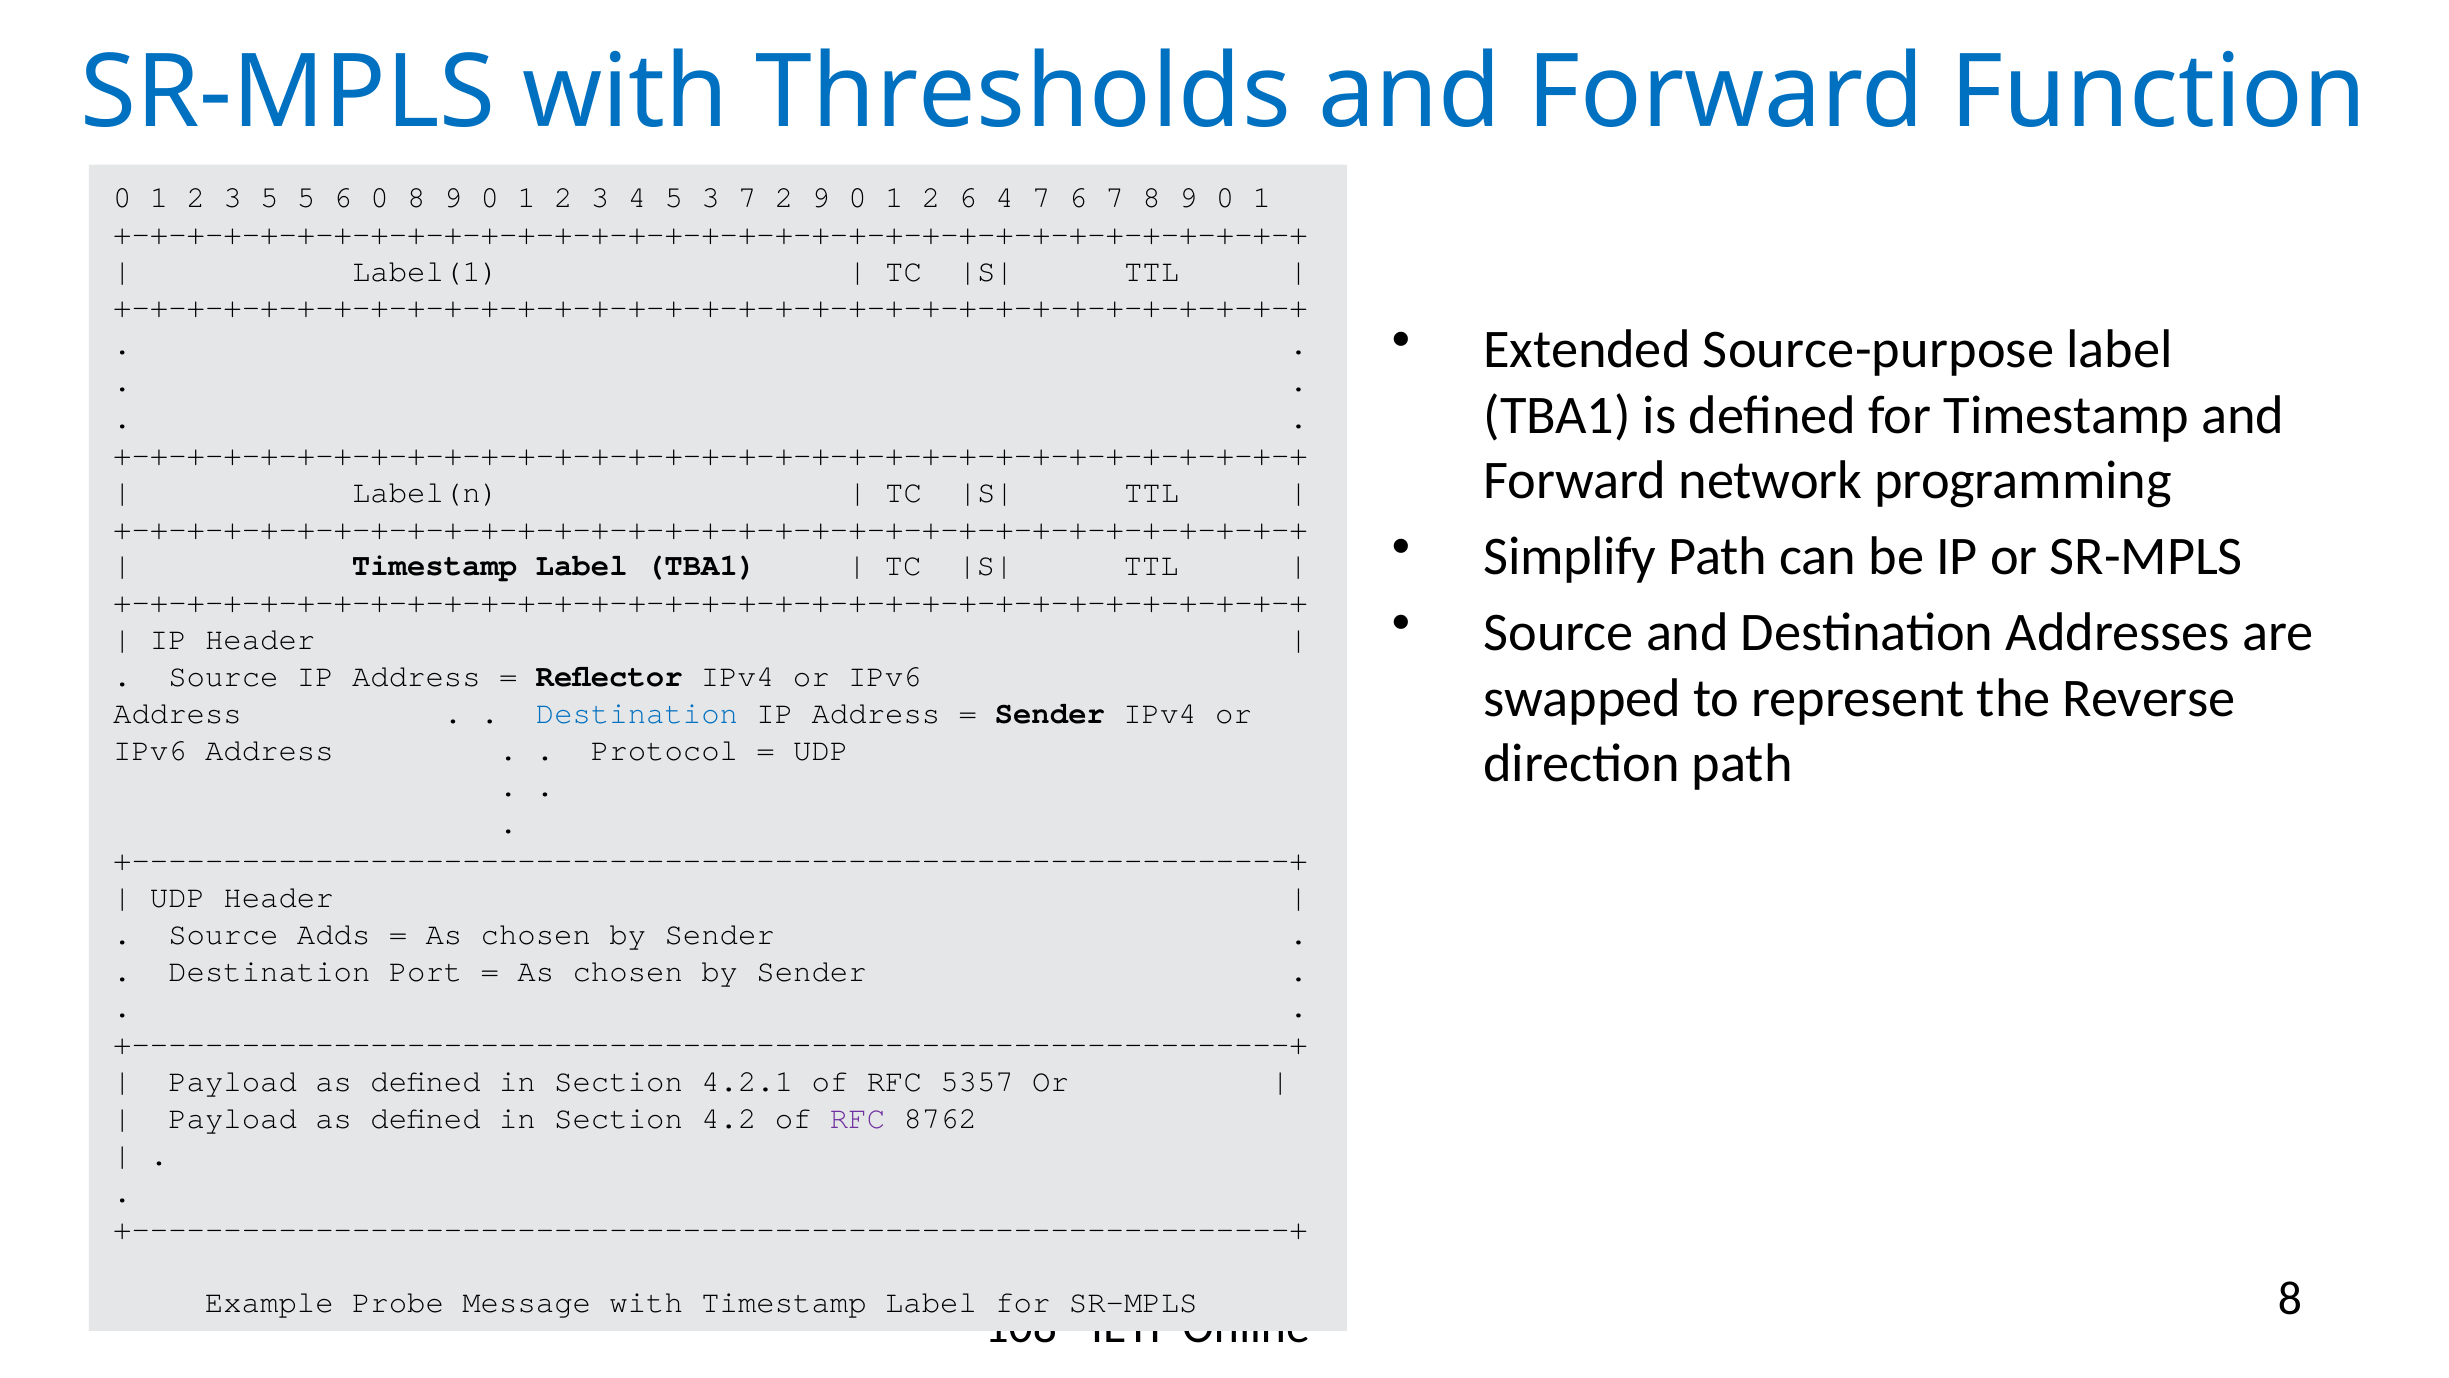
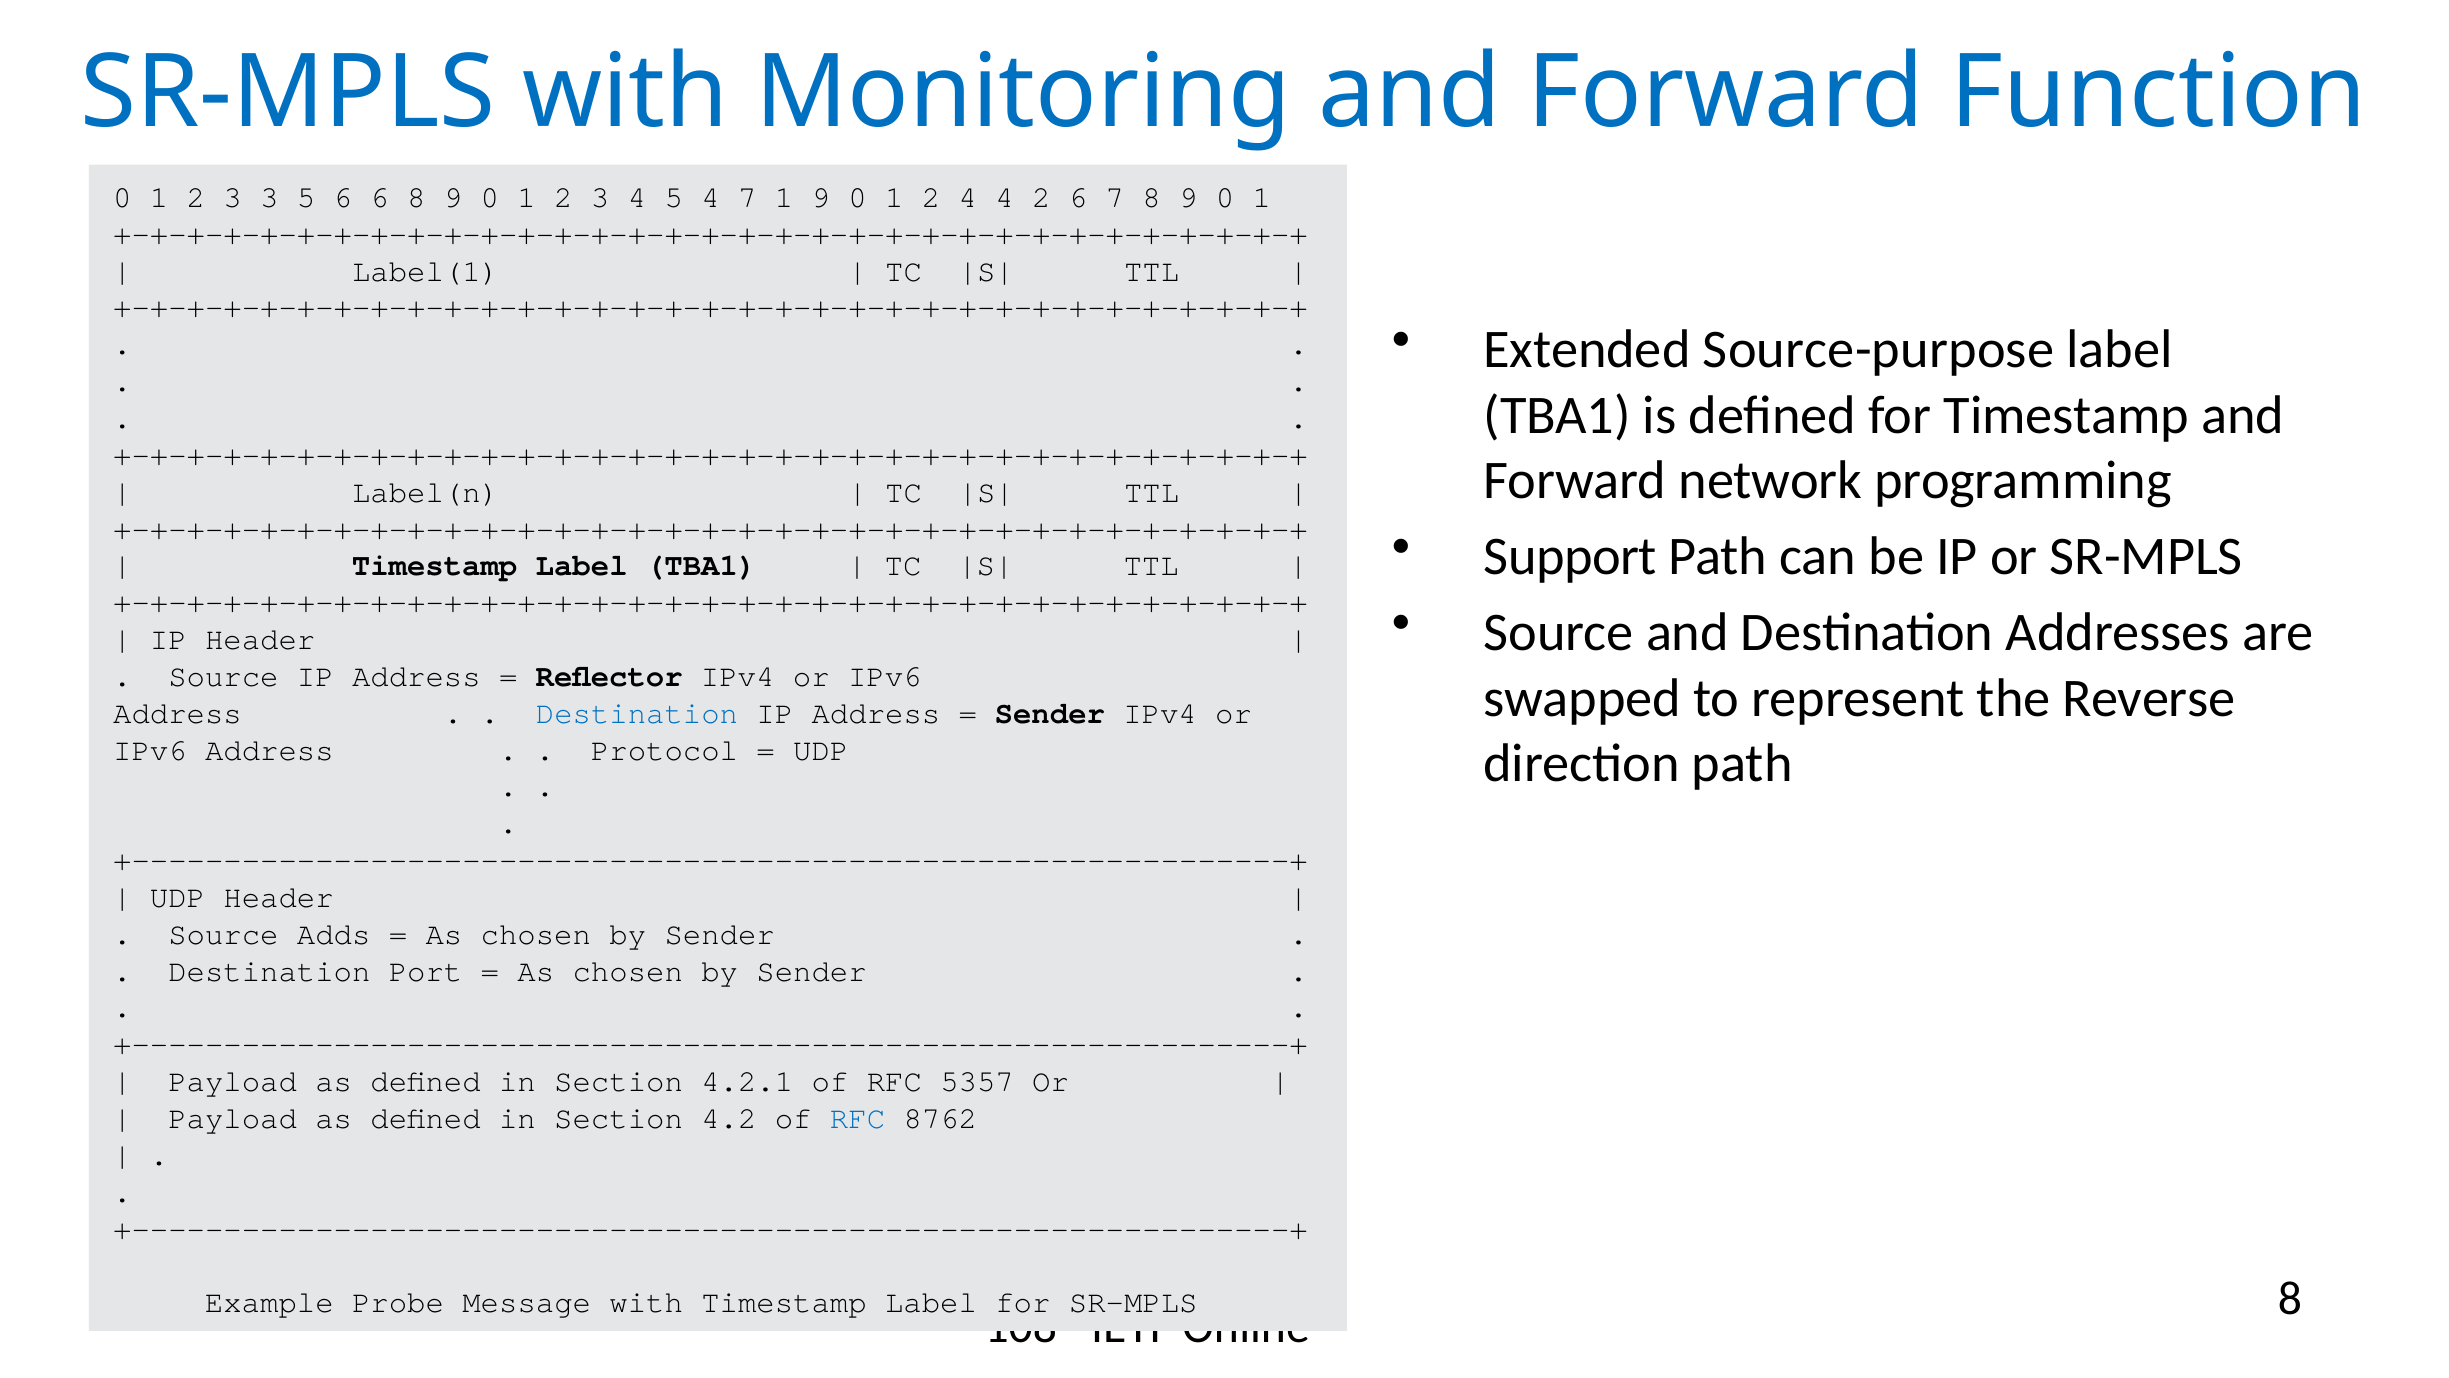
Thresholds: Thresholds -> Monitoring (1023, 93)
3 5: 5 -> 3 (269, 197)
6 0: 0 -> 6 (380, 197)
5 3: 3 -> 4 (710, 197)
7 2: 2 -> 1 (784, 197)
2 6: 6 -> 4 (968, 197)
4 7: 7 -> 2 (1041, 197)
Simplify: Simplify -> Support (1570, 556)
RFC colour: purple -> blue (858, 1118)
